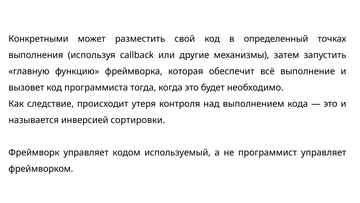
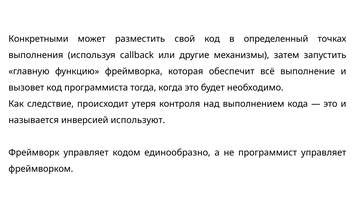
сортировки: сортировки -> используют (138, 120)
используемый: используемый -> единообразно (177, 152)
